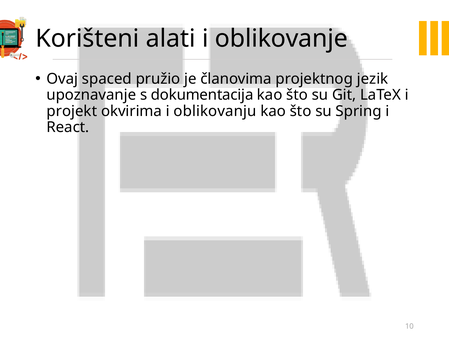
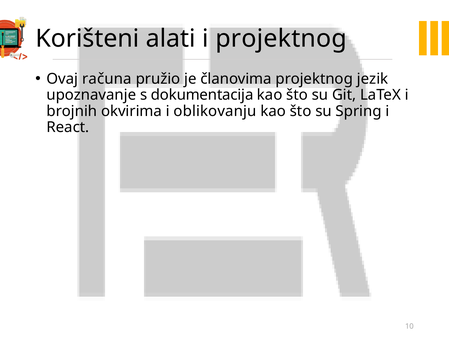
i oblikovanje: oblikovanje -> projektnog (281, 39)
spaced: spaced -> računa (107, 79)
projekt: projekt -> brojnih (72, 111)
